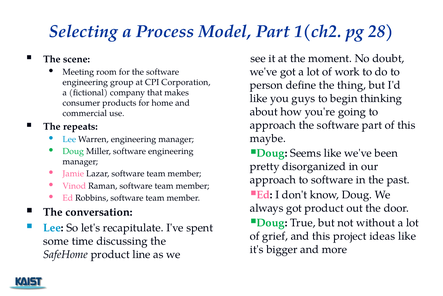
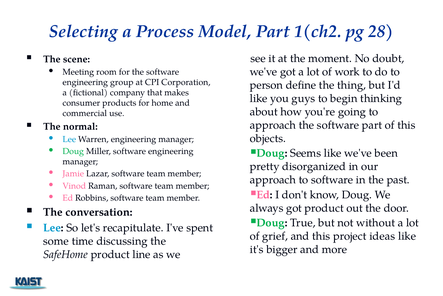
repeats: repeats -> normal (80, 126)
maybe: maybe -> objects (268, 138)
